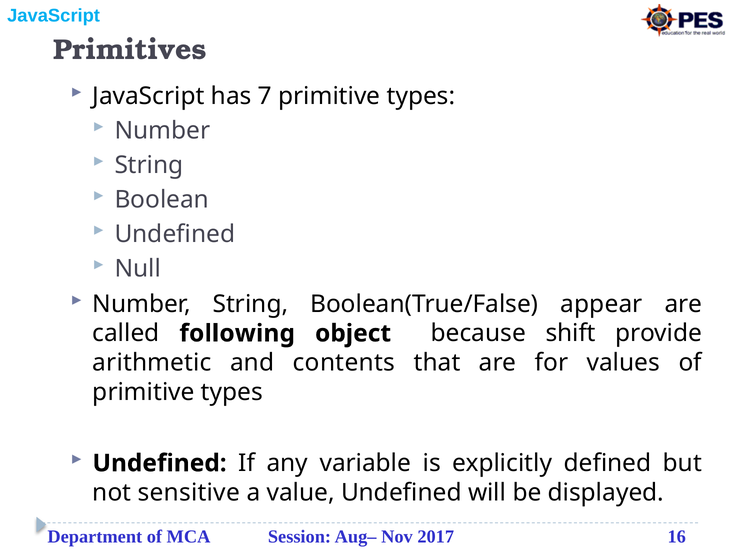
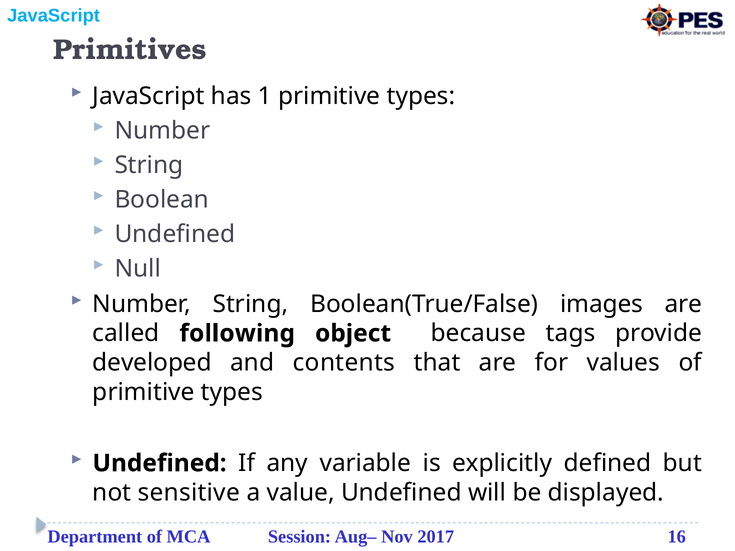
7: 7 -> 1 (265, 96)
appear: appear -> images (602, 304)
shift: shift -> tags (571, 334)
arithmetic: arithmetic -> developed (152, 363)
